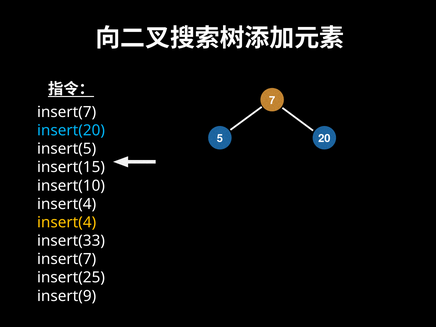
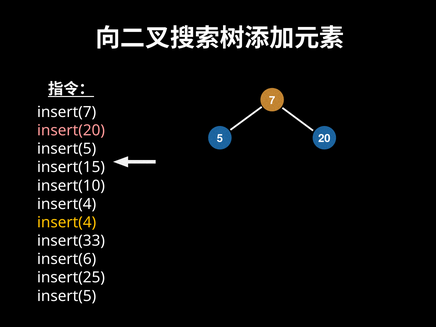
insert(20 colour: light blue -> pink (71, 130)
insert(7: insert(7 -> insert(6 (67, 259)
insert(9: insert(9 -> insert(5 (67, 296)
